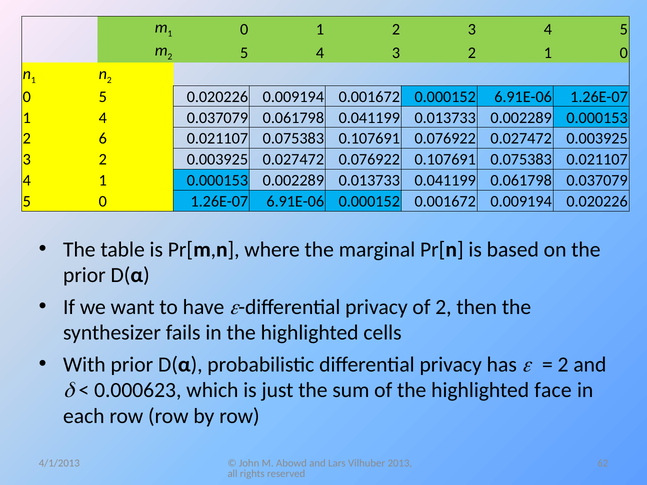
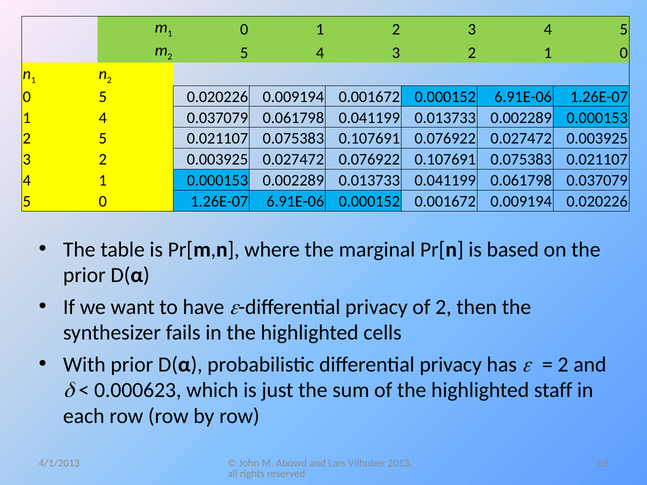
6: 6 -> 5 (103, 139)
face: face -> staff (553, 390)
